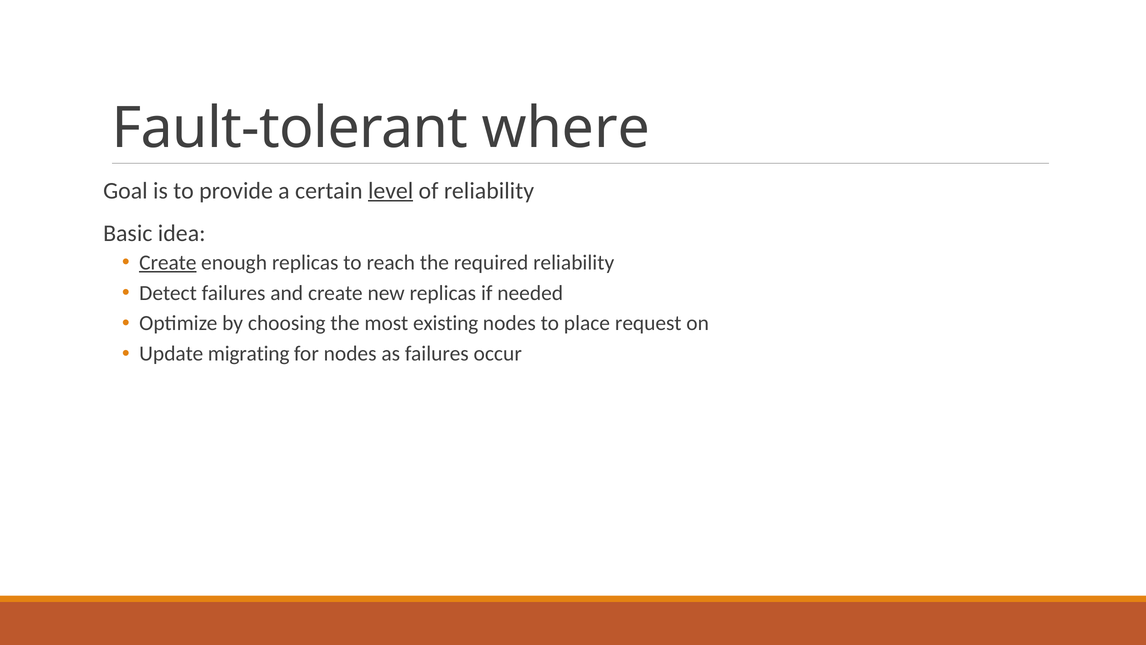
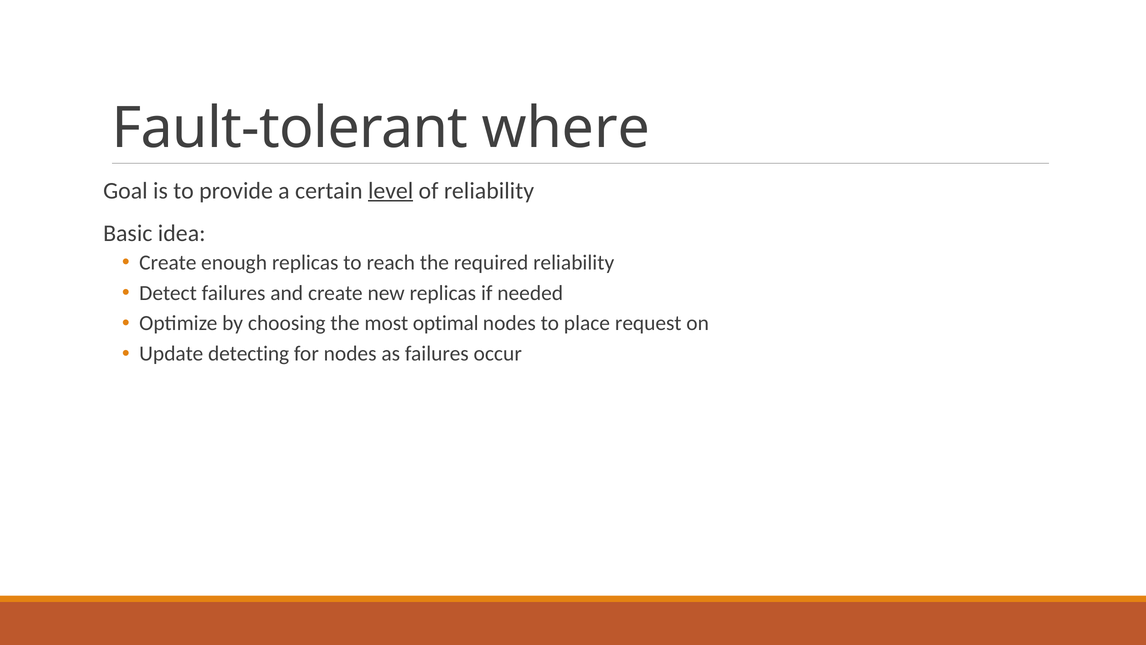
Create underline: present -> none (168, 262)
existing: existing -> optimal (446, 323)
migrating: migrating -> detecting (249, 354)
